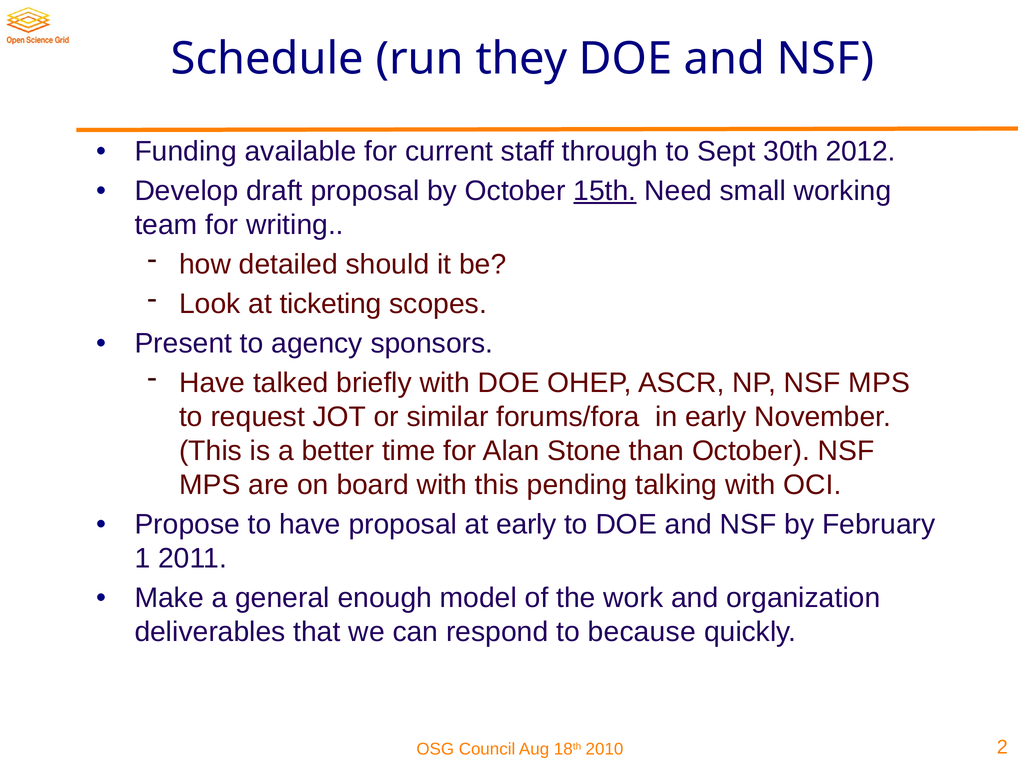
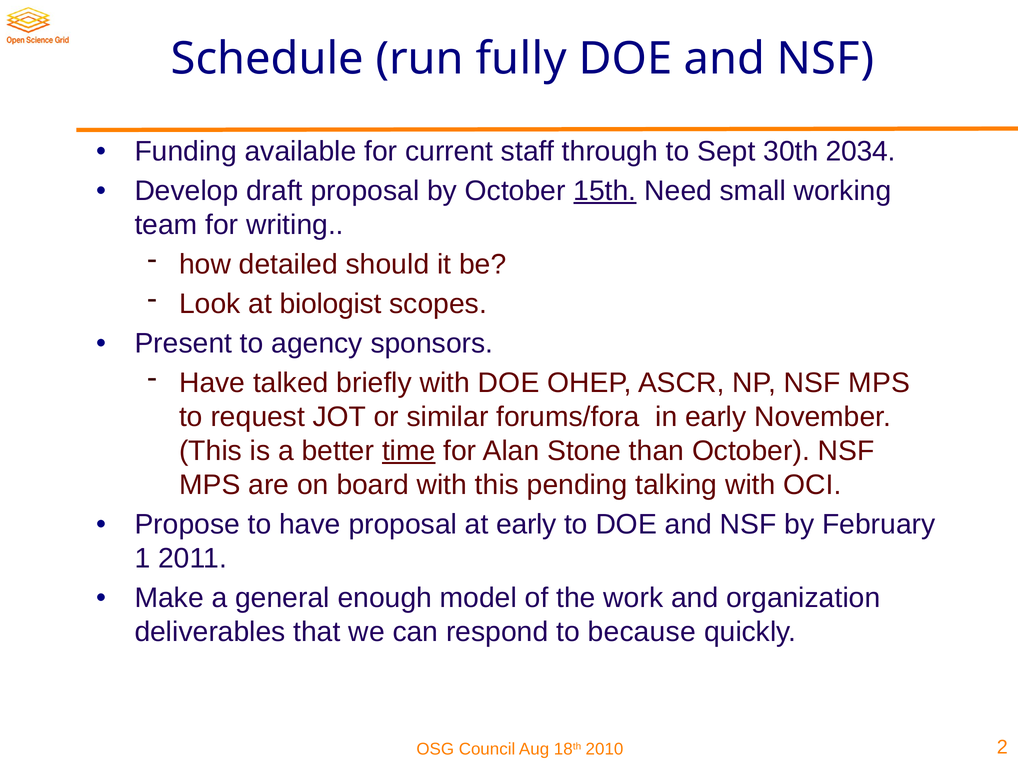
they: they -> fully (521, 59)
2012: 2012 -> 2034 (861, 151)
ticketing: ticketing -> biologist (331, 304)
time underline: none -> present (409, 451)
